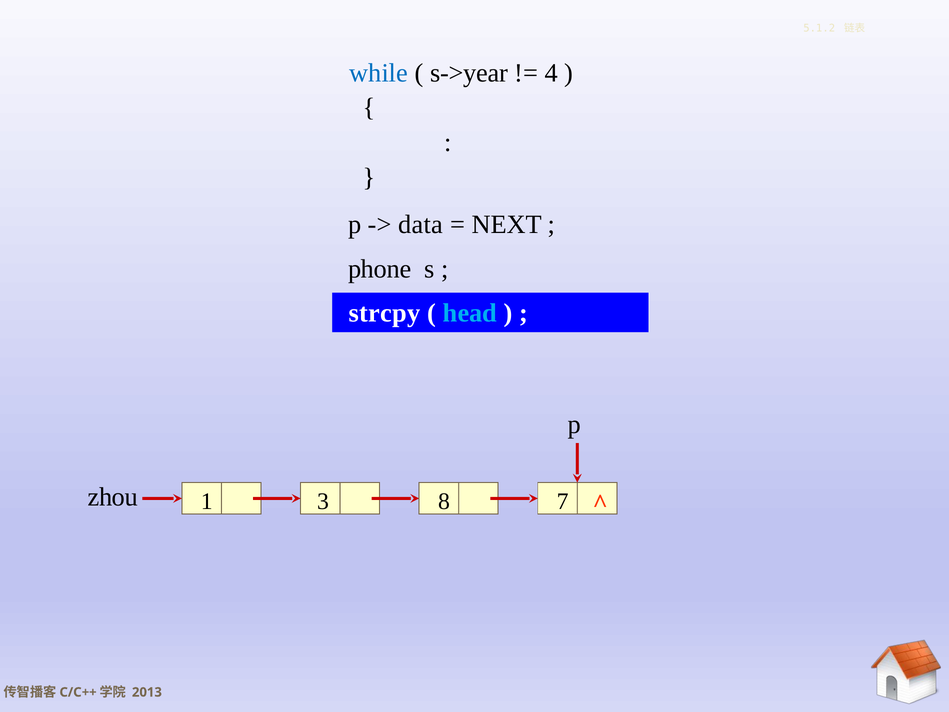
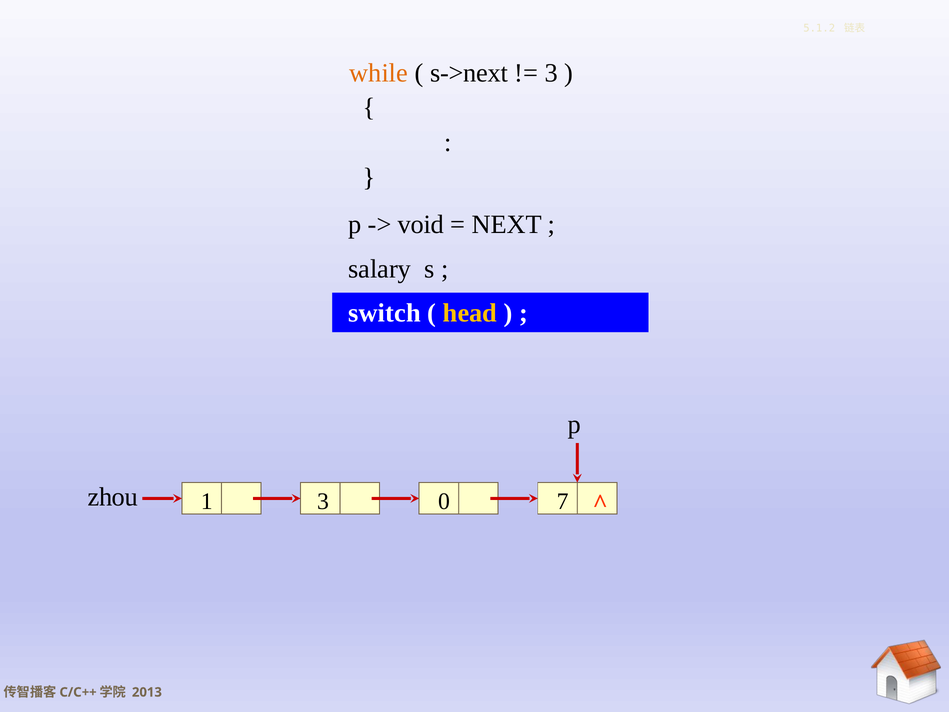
while colour: blue -> orange (379, 73)
s->year: s->year -> s->next (469, 73)
4: 4 -> 3 (551, 73)
data: data -> void (421, 225)
phone: phone -> salary (380, 269)
strcpy: strcpy -> switch (384, 313)
head colour: light blue -> yellow (470, 313)
8: 8 -> 0 (444, 501)
